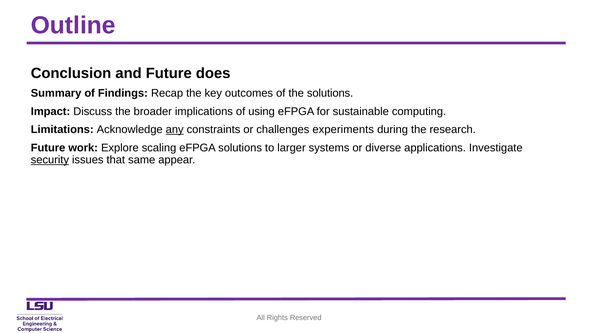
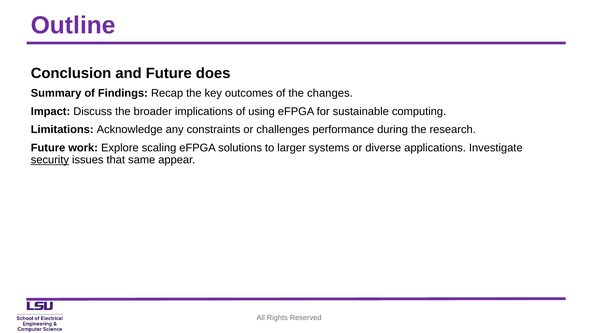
the solutions: solutions -> changes (330, 93)
any underline: present -> none (175, 130)
experiments: experiments -> performance (343, 130)
